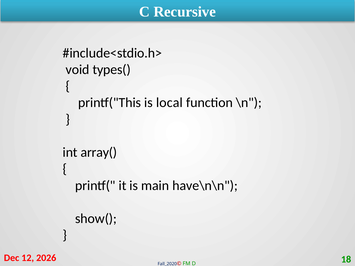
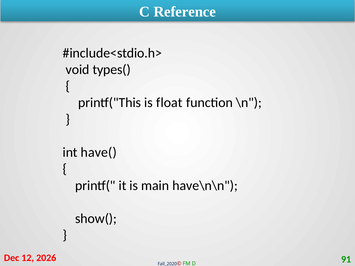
Recursive: Recursive -> Reference (185, 12)
local: local -> float (169, 103)
array(: array( -> have( (99, 152)
18: 18 -> 91 (346, 260)
